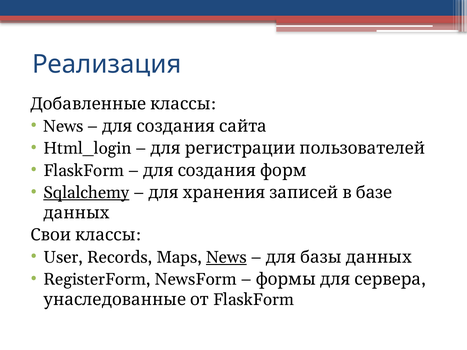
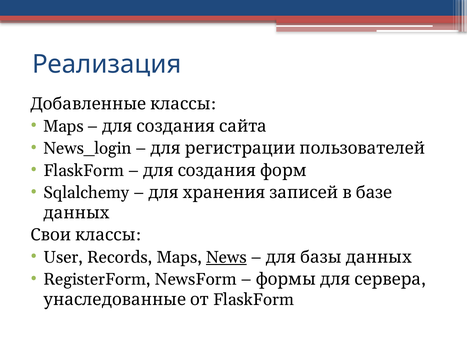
News: News -> Maps (63, 126)
Html_login: Html_login -> News_login (88, 148)
Sqlalchemy underline: present -> none (86, 193)
